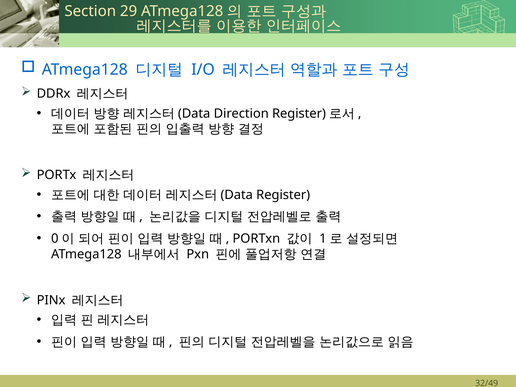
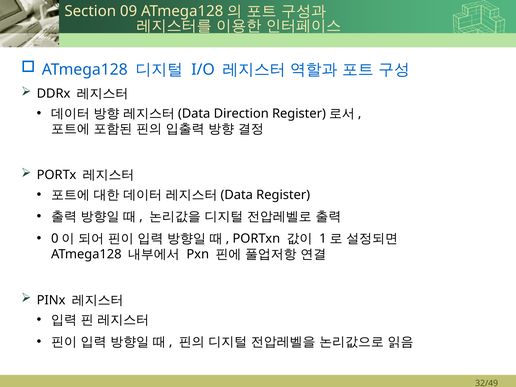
29: 29 -> 09 (129, 11)
